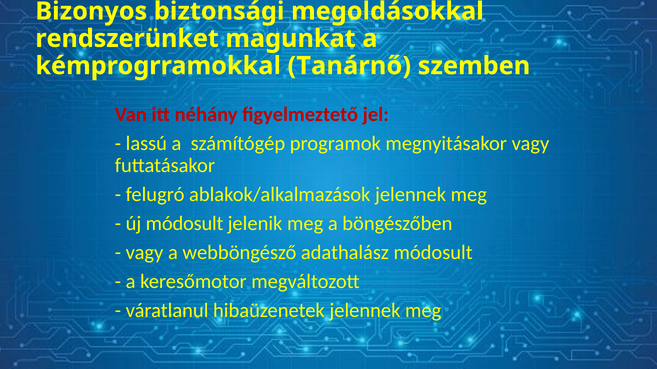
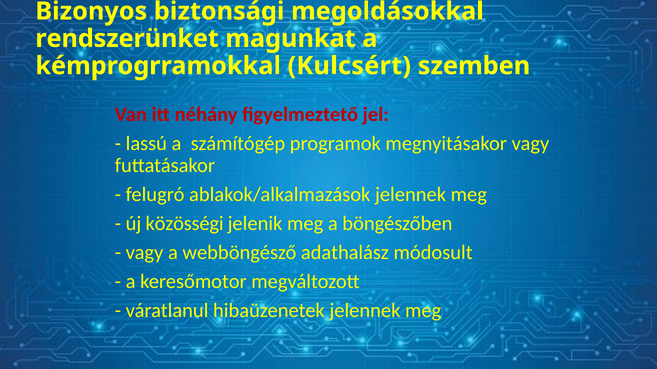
Tanárnő: Tanárnő -> Kulcsért (349, 66)
új módosult: módosult -> közösségi (185, 224)
